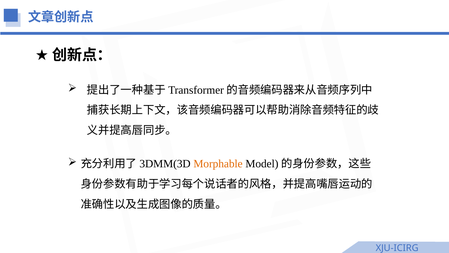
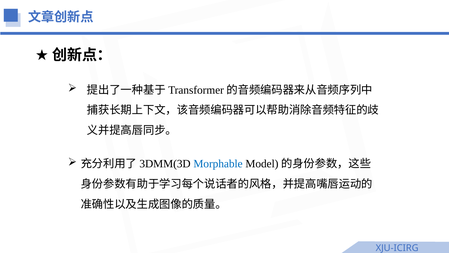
Morphable colour: orange -> blue (218, 164)
